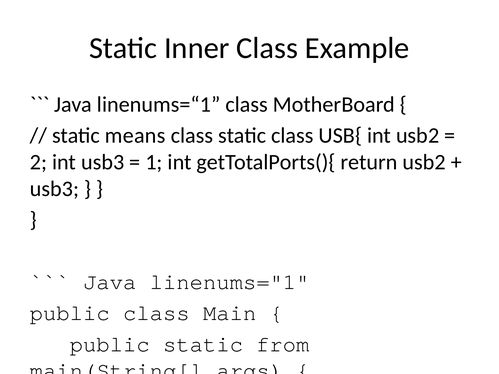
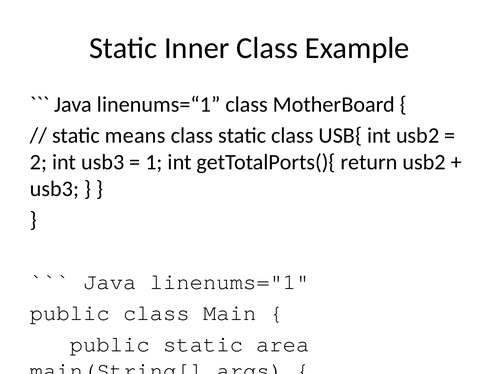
from: from -> area (283, 344)
